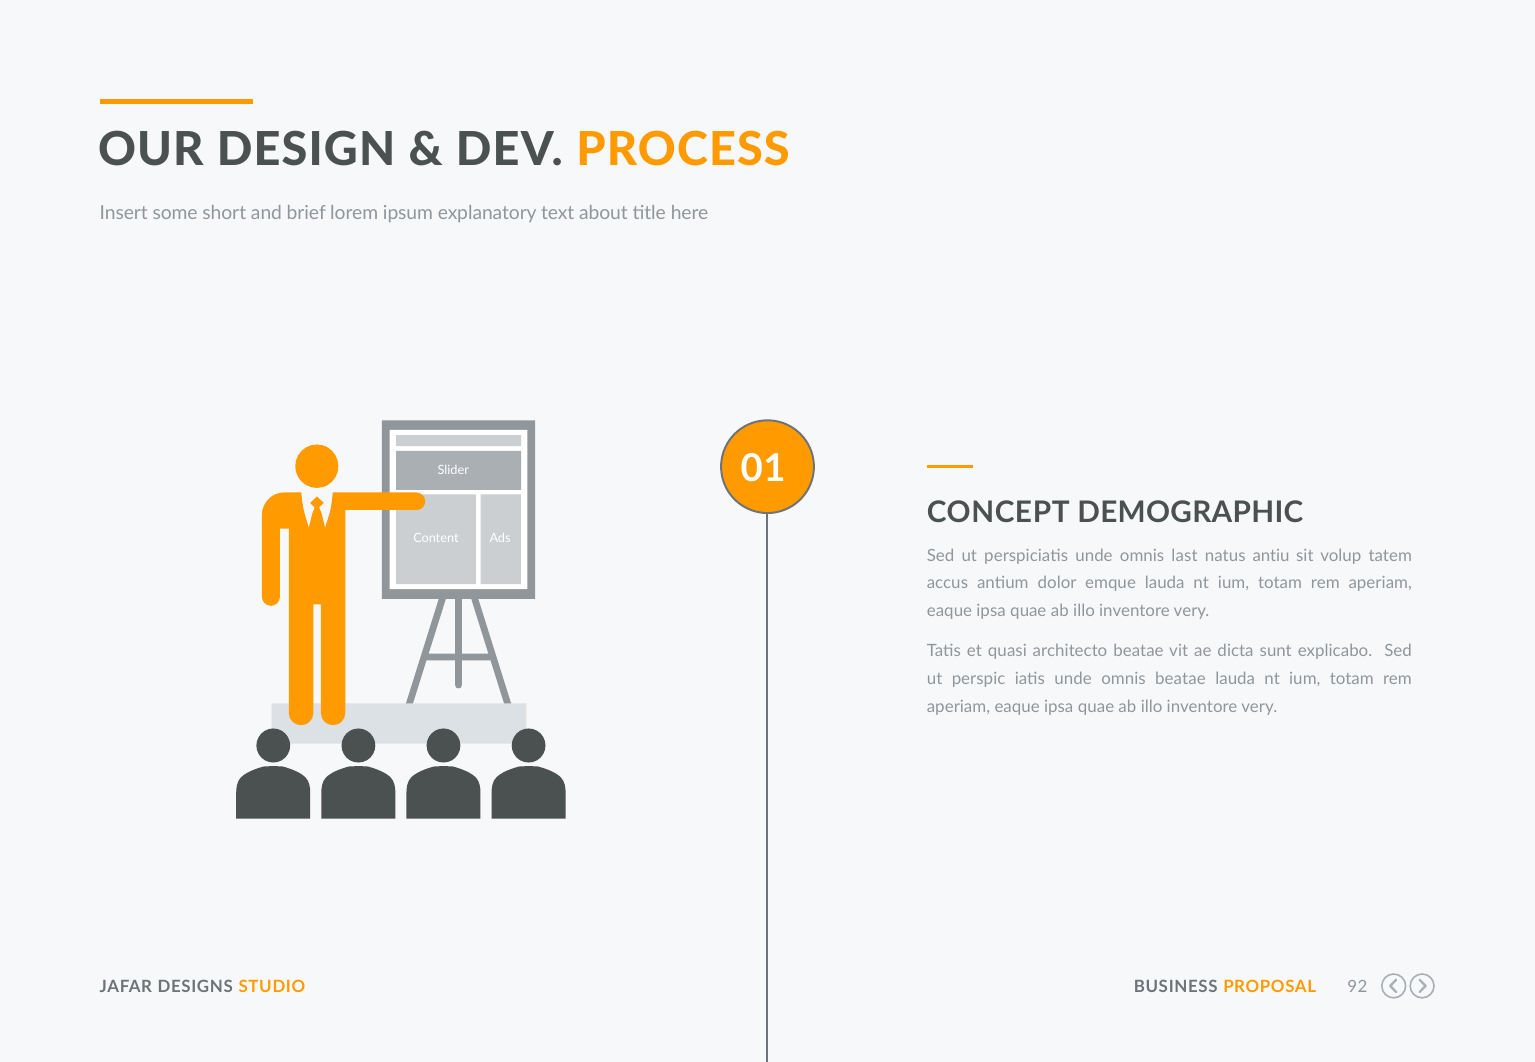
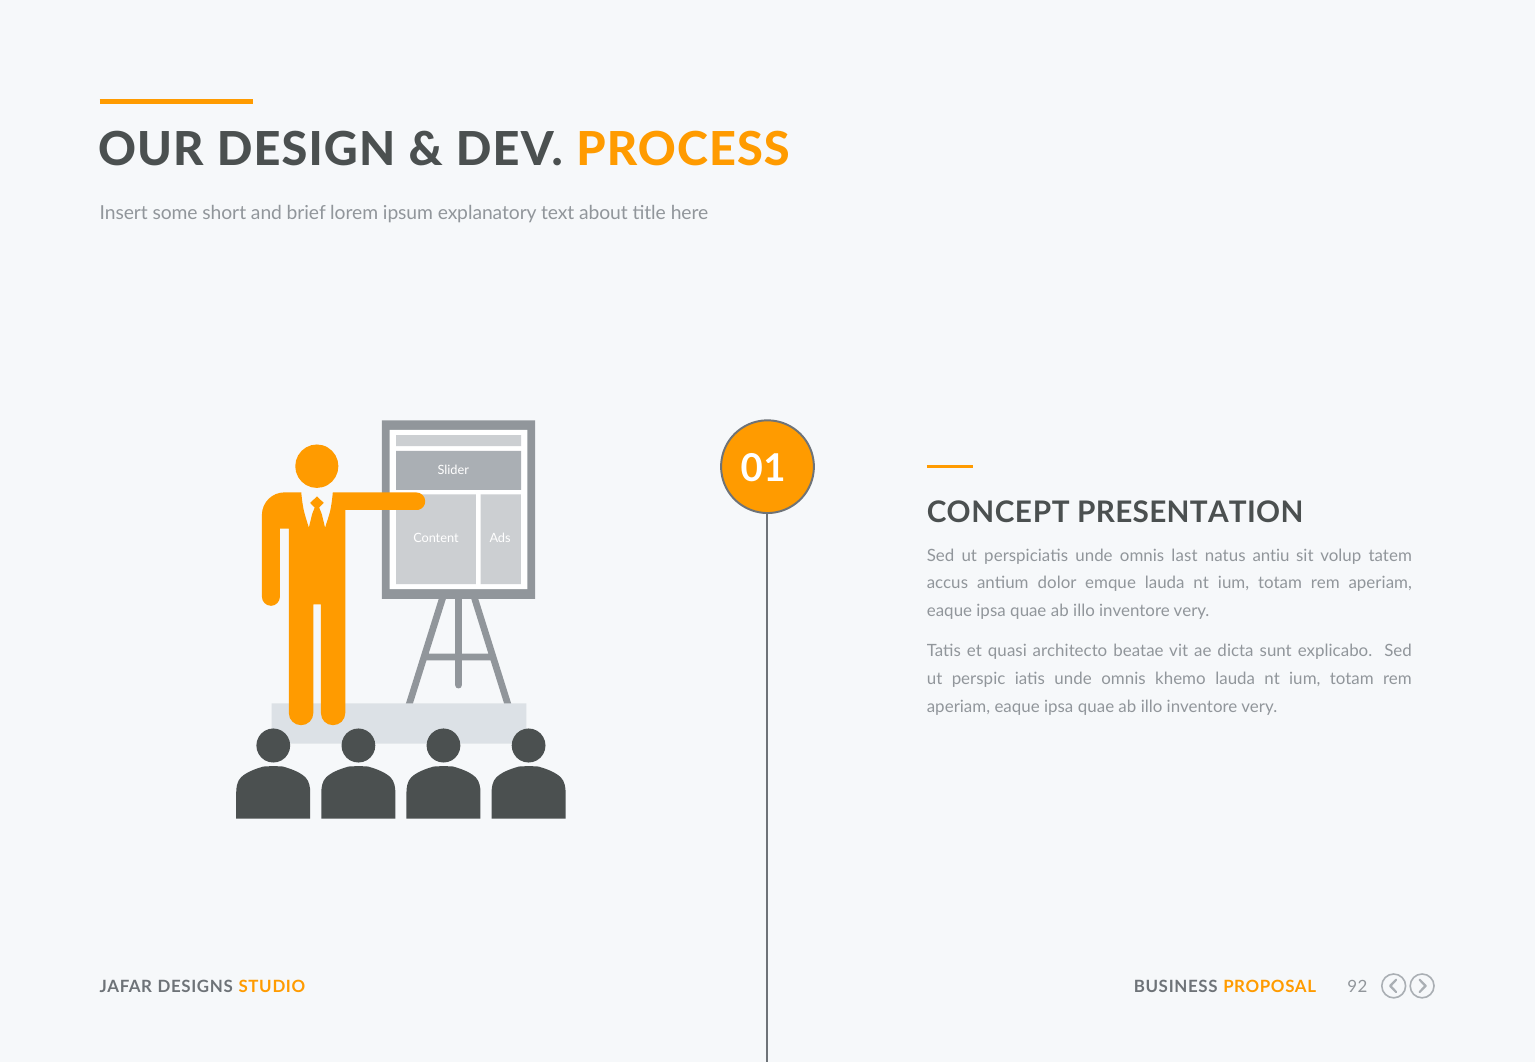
DEMOGRAPHIC: DEMOGRAPHIC -> PRESENTATION (1190, 513)
omnis beatae: beatae -> khemo (1180, 680)
